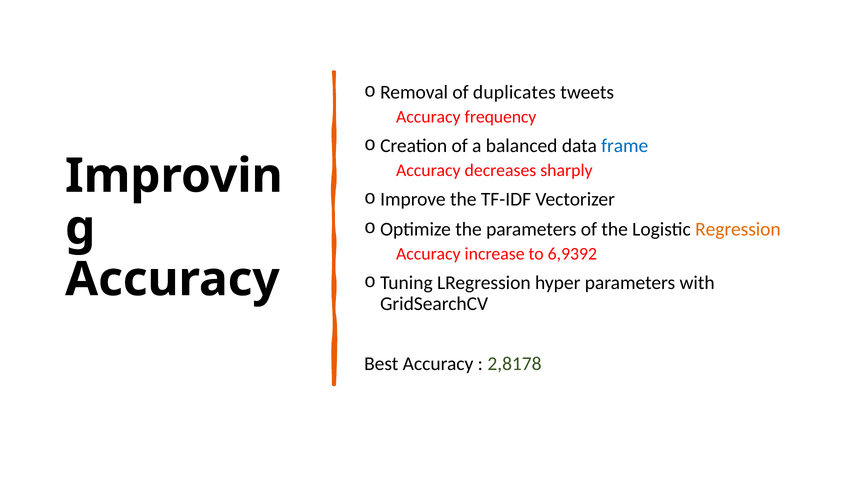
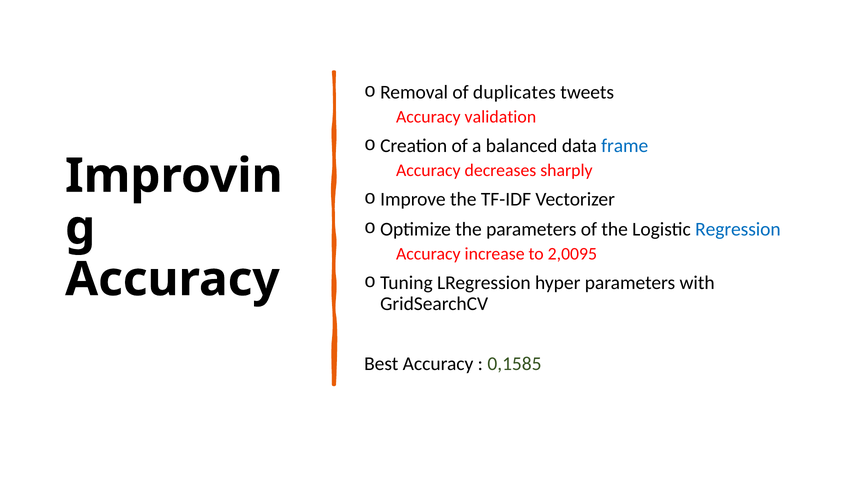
frequency: frequency -> validation (500, 117)
Regression colour: orange -> blue (738, 229)
6,9392: 6,9392 -> 2,0095 (572, 254)
2,8178: 2,8178 -> 0,1585 (515, 364)
